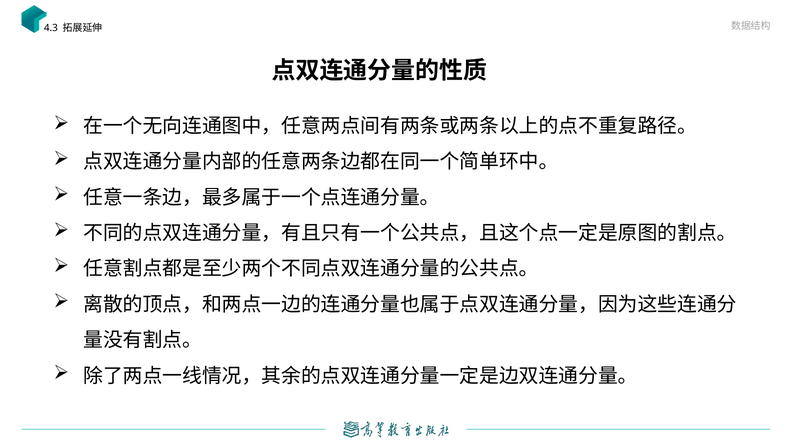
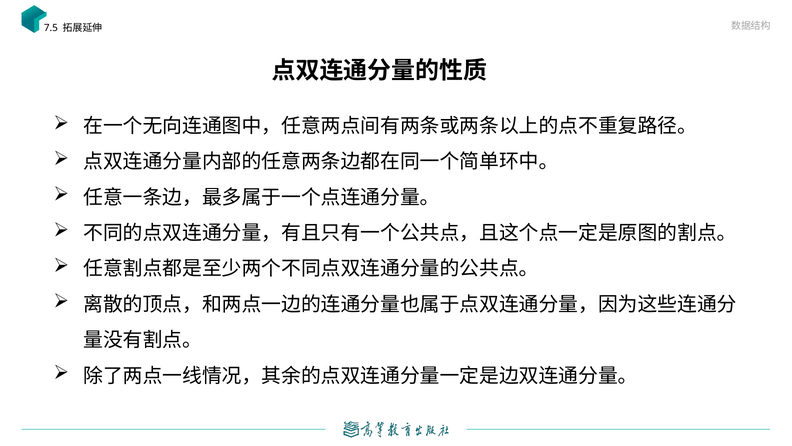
4.3: 4.3 -> 7.5 (51, 28)
